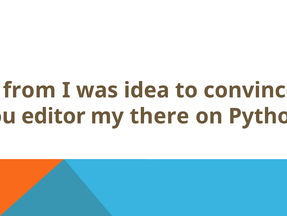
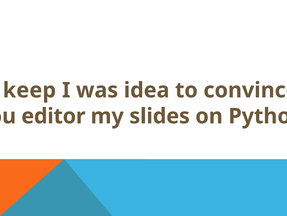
from: from -> keep (29, 90)
there: there -> slides (160, 116)
